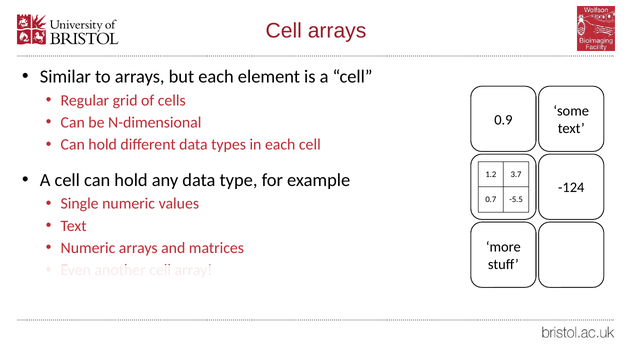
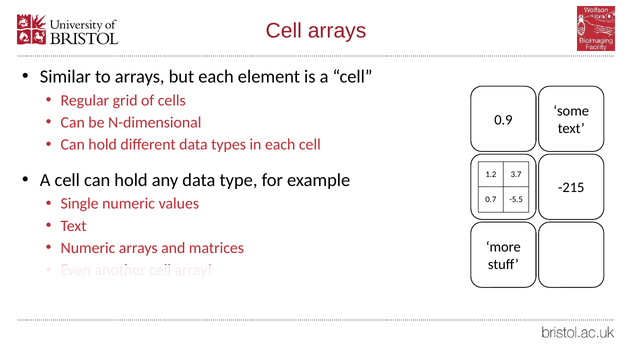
-124: -124 -> -215 (571, 187)
